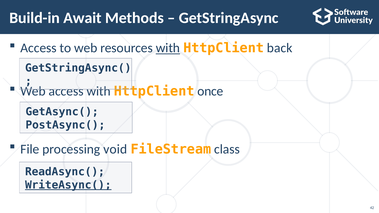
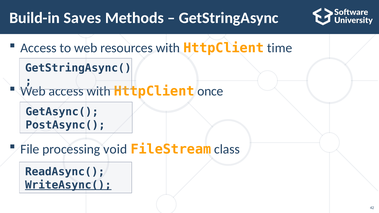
Await: Await -> Saves (82, 18)
with underline: present -> none (168, 48)
back: back -> time (280, 48)
